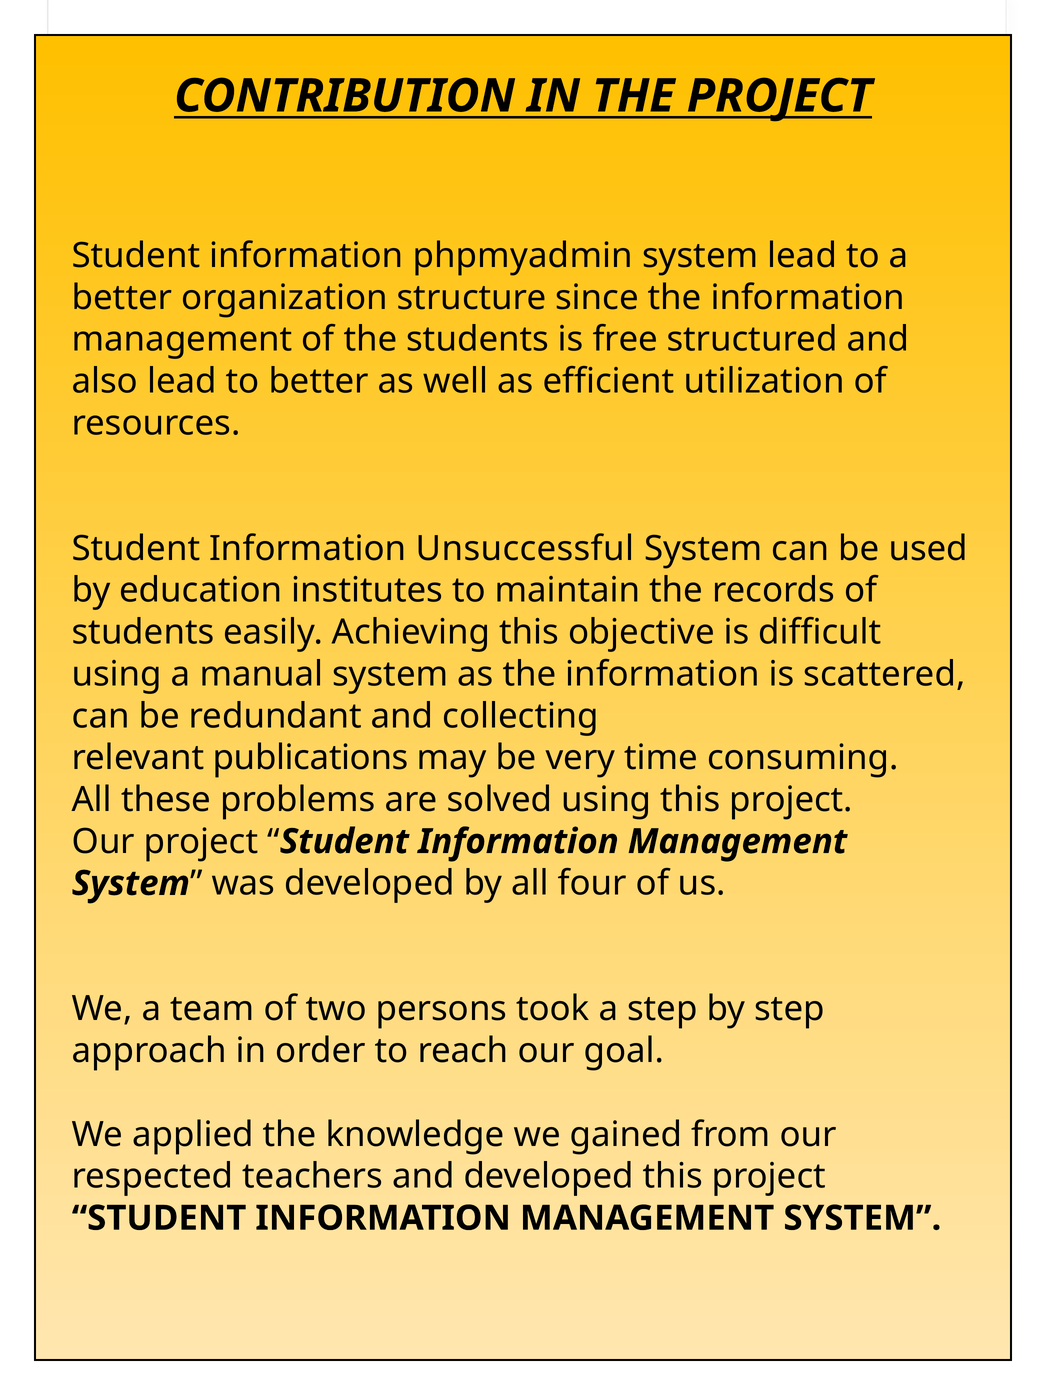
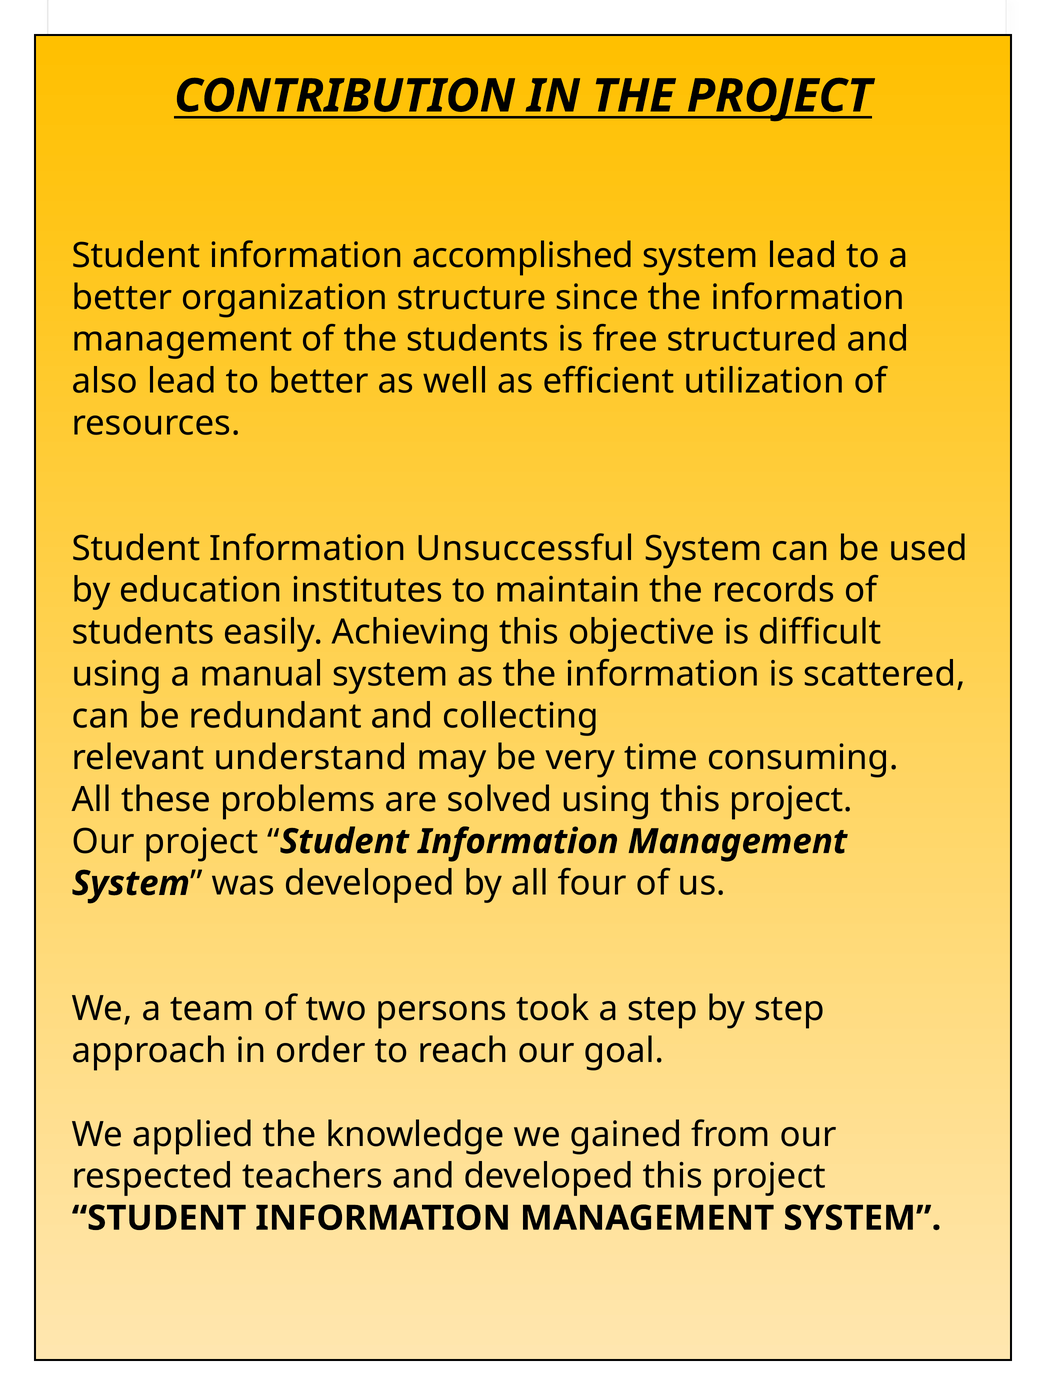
phpmyadmin: phpmyadmin -> accomplished (523, 256)
publications: publications -> understand (310, 758)
